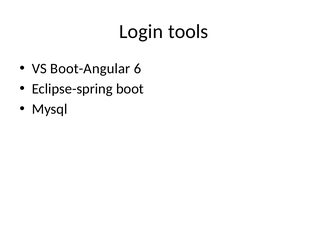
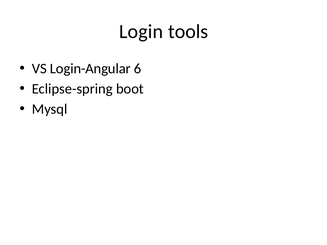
Boot-Angular: Boot-Angular -> Login-Angular (90, 69)
